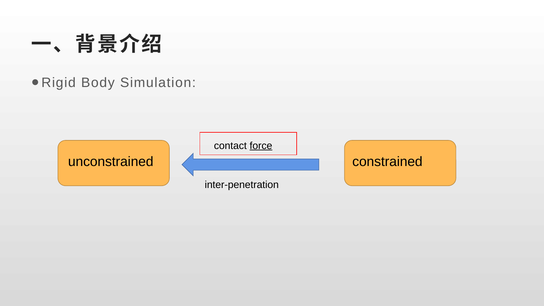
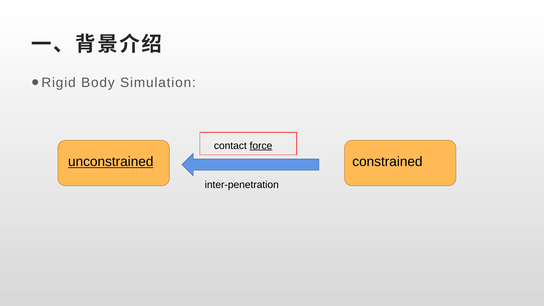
unconstrained underline: none -> present (111, 162)
